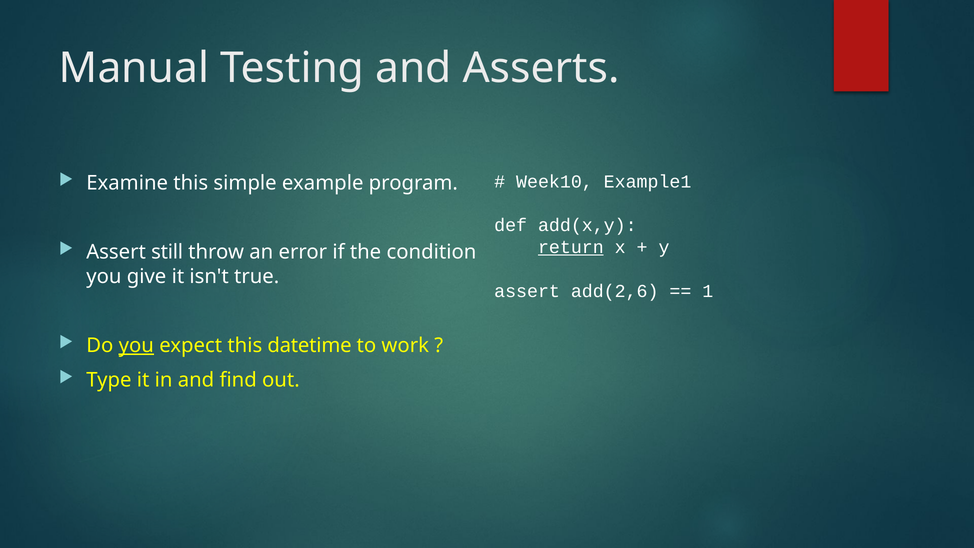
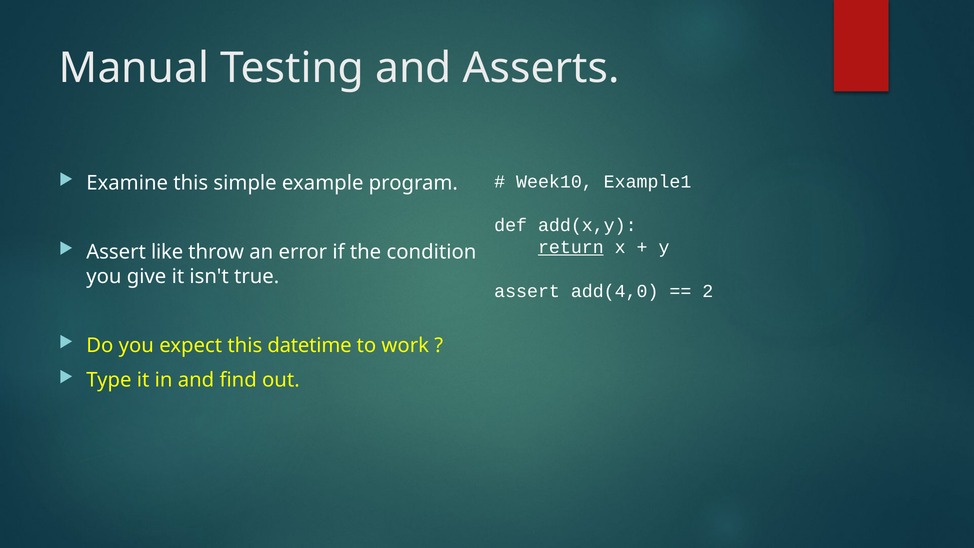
still: still -> like (167, 252)
add(2,6: add(2,6 -> add(4,0 (615, 291)
1: 1 -> 2 (708, 291)
you underline: present -> none (136, 346)
